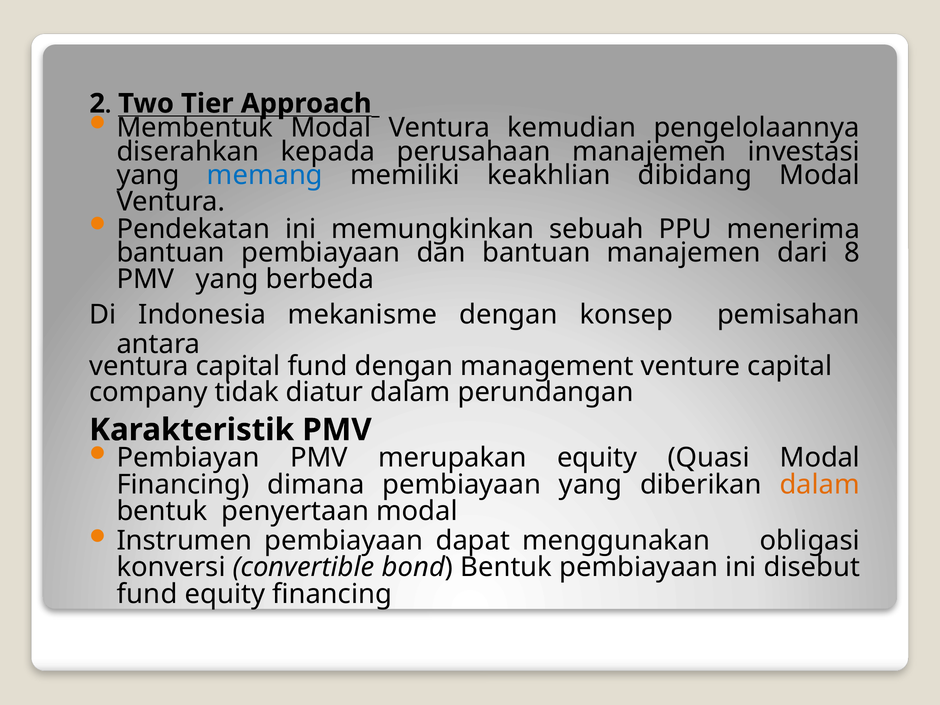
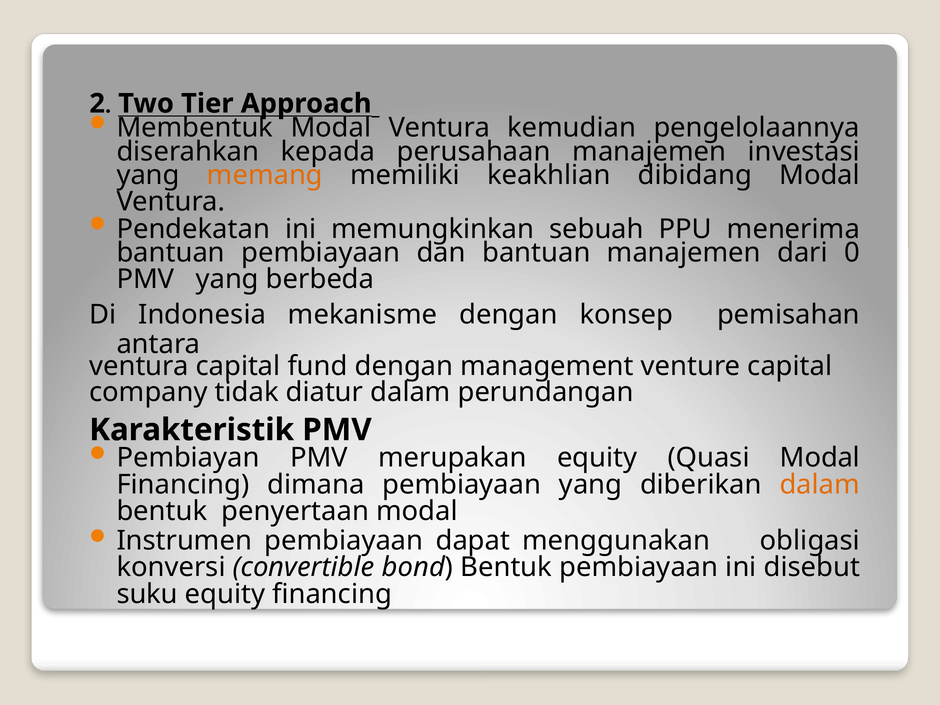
memang colour: blue -> orange (265, 175)
8: 8 -> 0 (852, 253)
fund: fund -> suku (147, 594)
